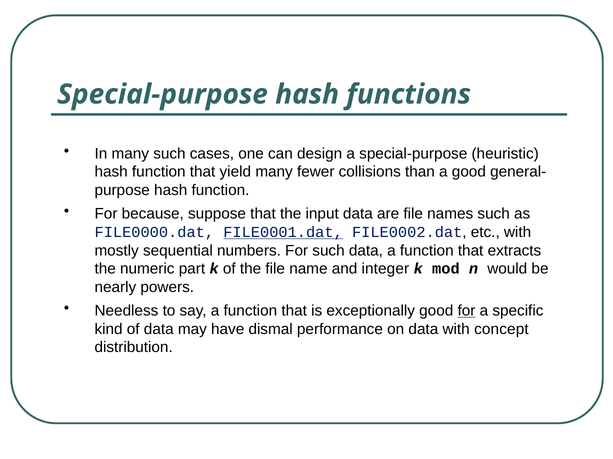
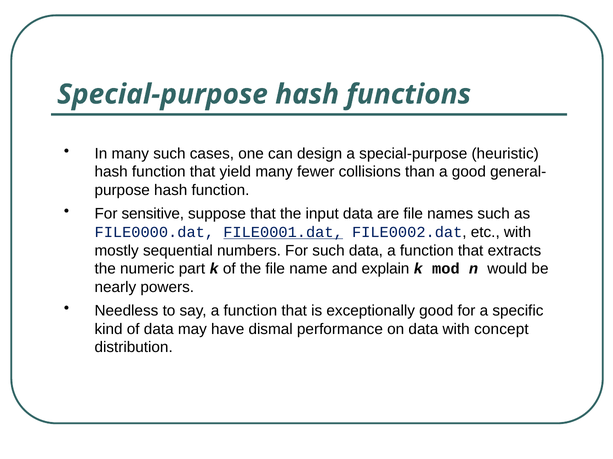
because: because -> sensitive (153, 214)
integer: integer -> explain (385, 269)
for underline: present -> none (466, 311)
